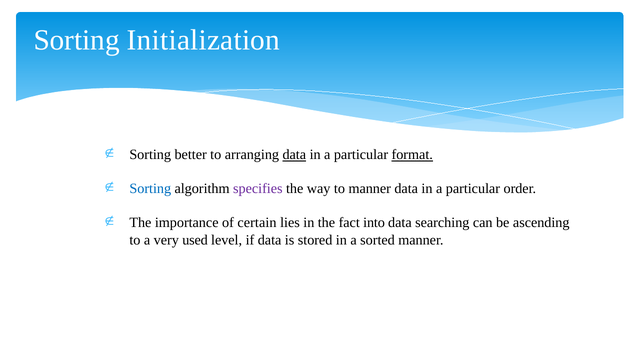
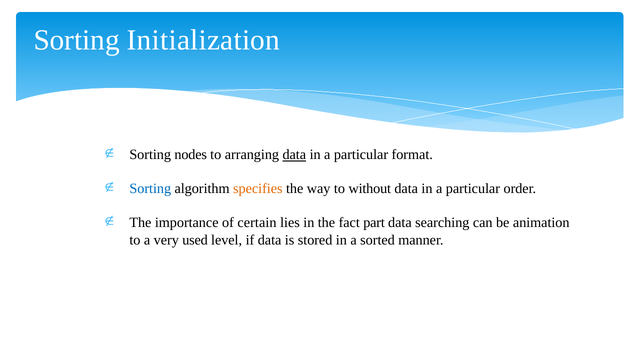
better: better -> nodes (191, 155)
format underline: present -> none (412, 155)
specifies colour: purple -> orange (258, 189)
to manner: manner -> without (370, 189)
into: into -> part (374, 223)
ascending: ascending -> animation (541, 223)
